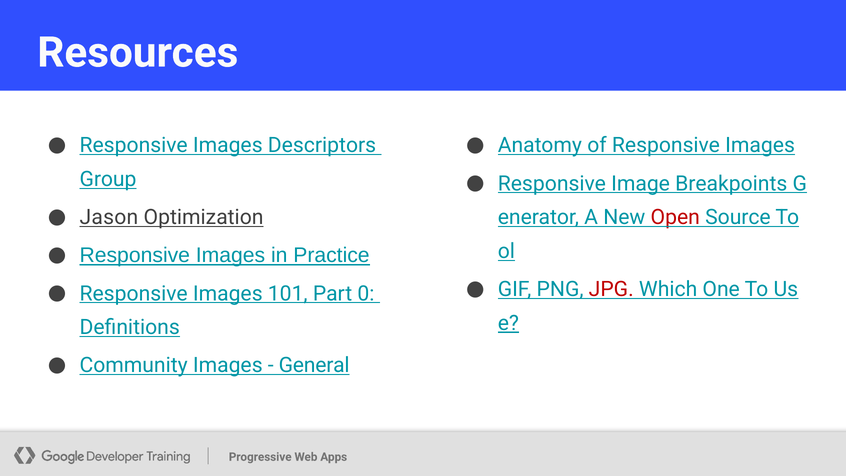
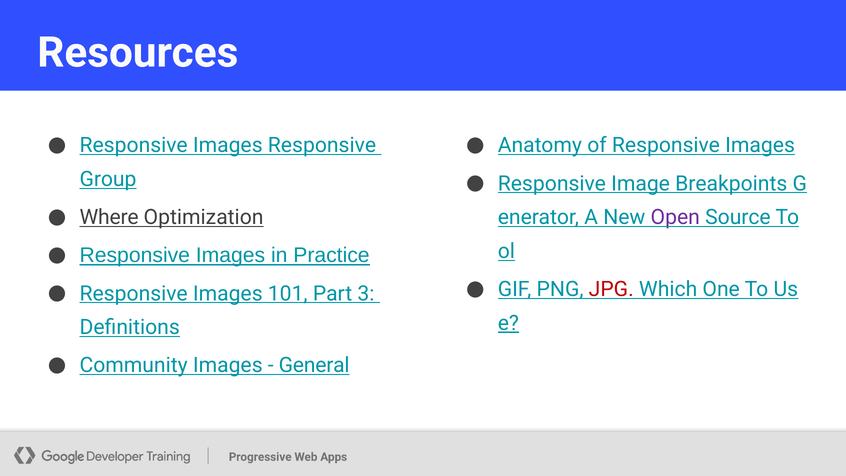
Images Descriptors: Descriptors -> Responsive (322, 145)
Jason: Jason -> Where (109, 217)
Open colour: red -> purple (675, 217)
0: 0 -> 3 (366, 293)
